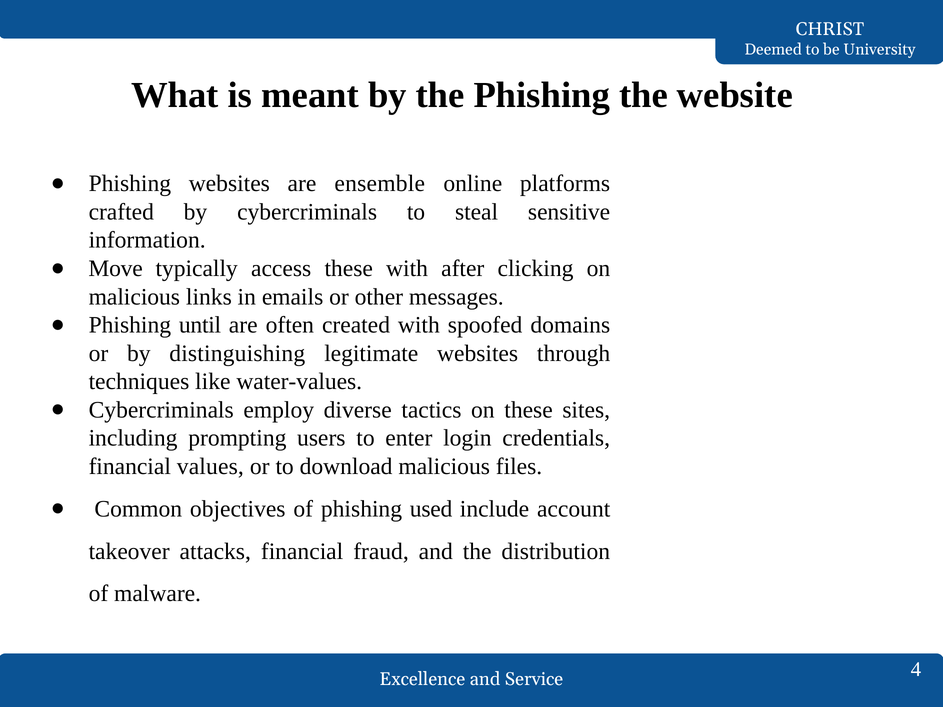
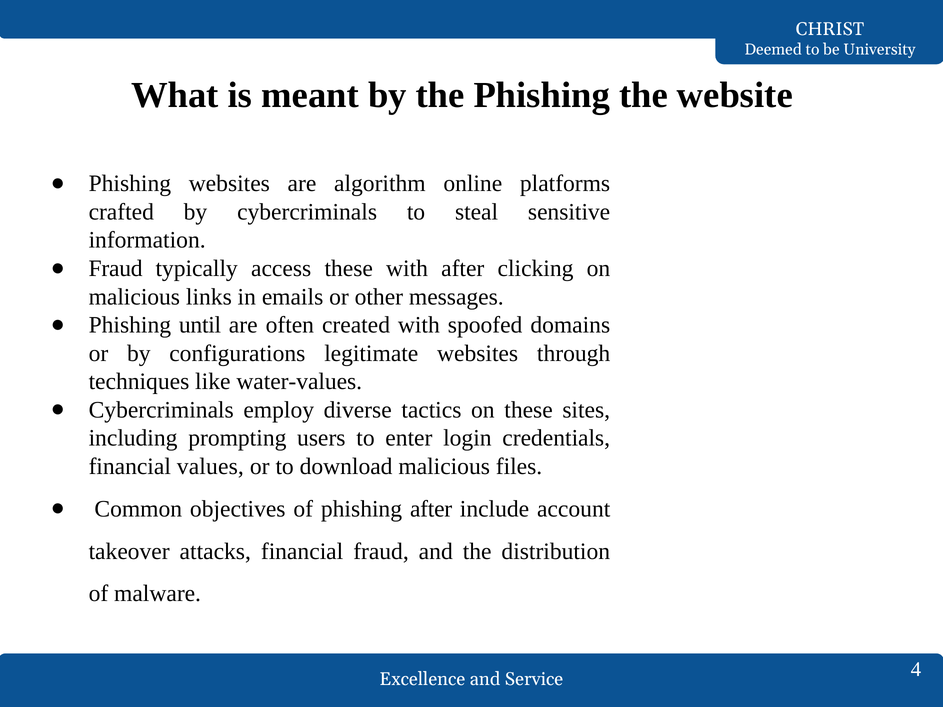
ensemble: ensemble -> algorithm (380, 184)
Move: Move -> Fraud (116, 269)
distinguishing: distinguishing -> configurations (237, 353)
phishing used: used -> after (431, 509)
